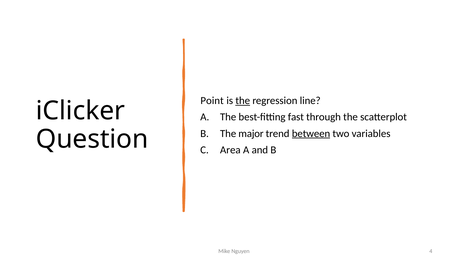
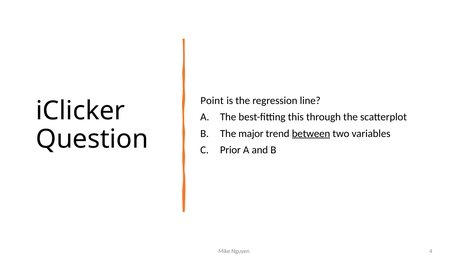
the underline: present -> none (243, 101)
fast: fast -> this (296, 117)
Area: Area -> Prior (230, 150)
